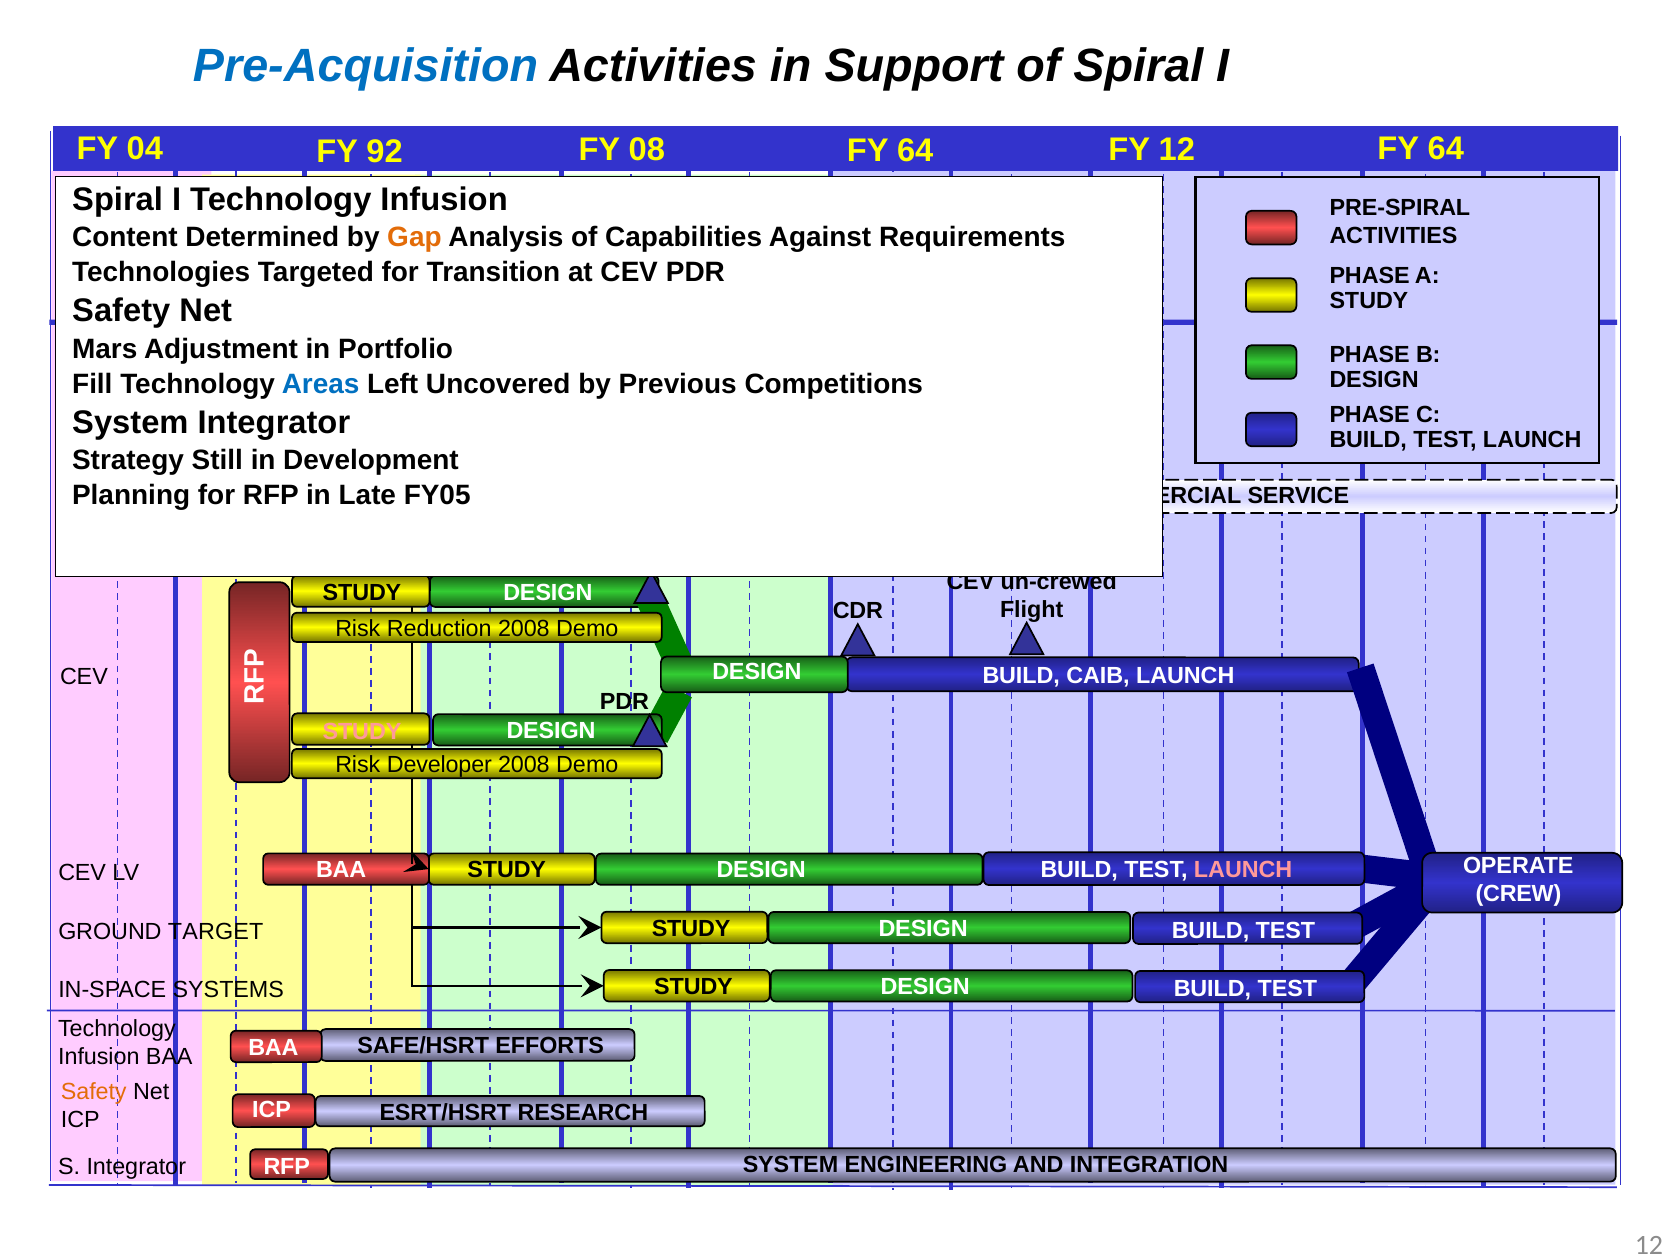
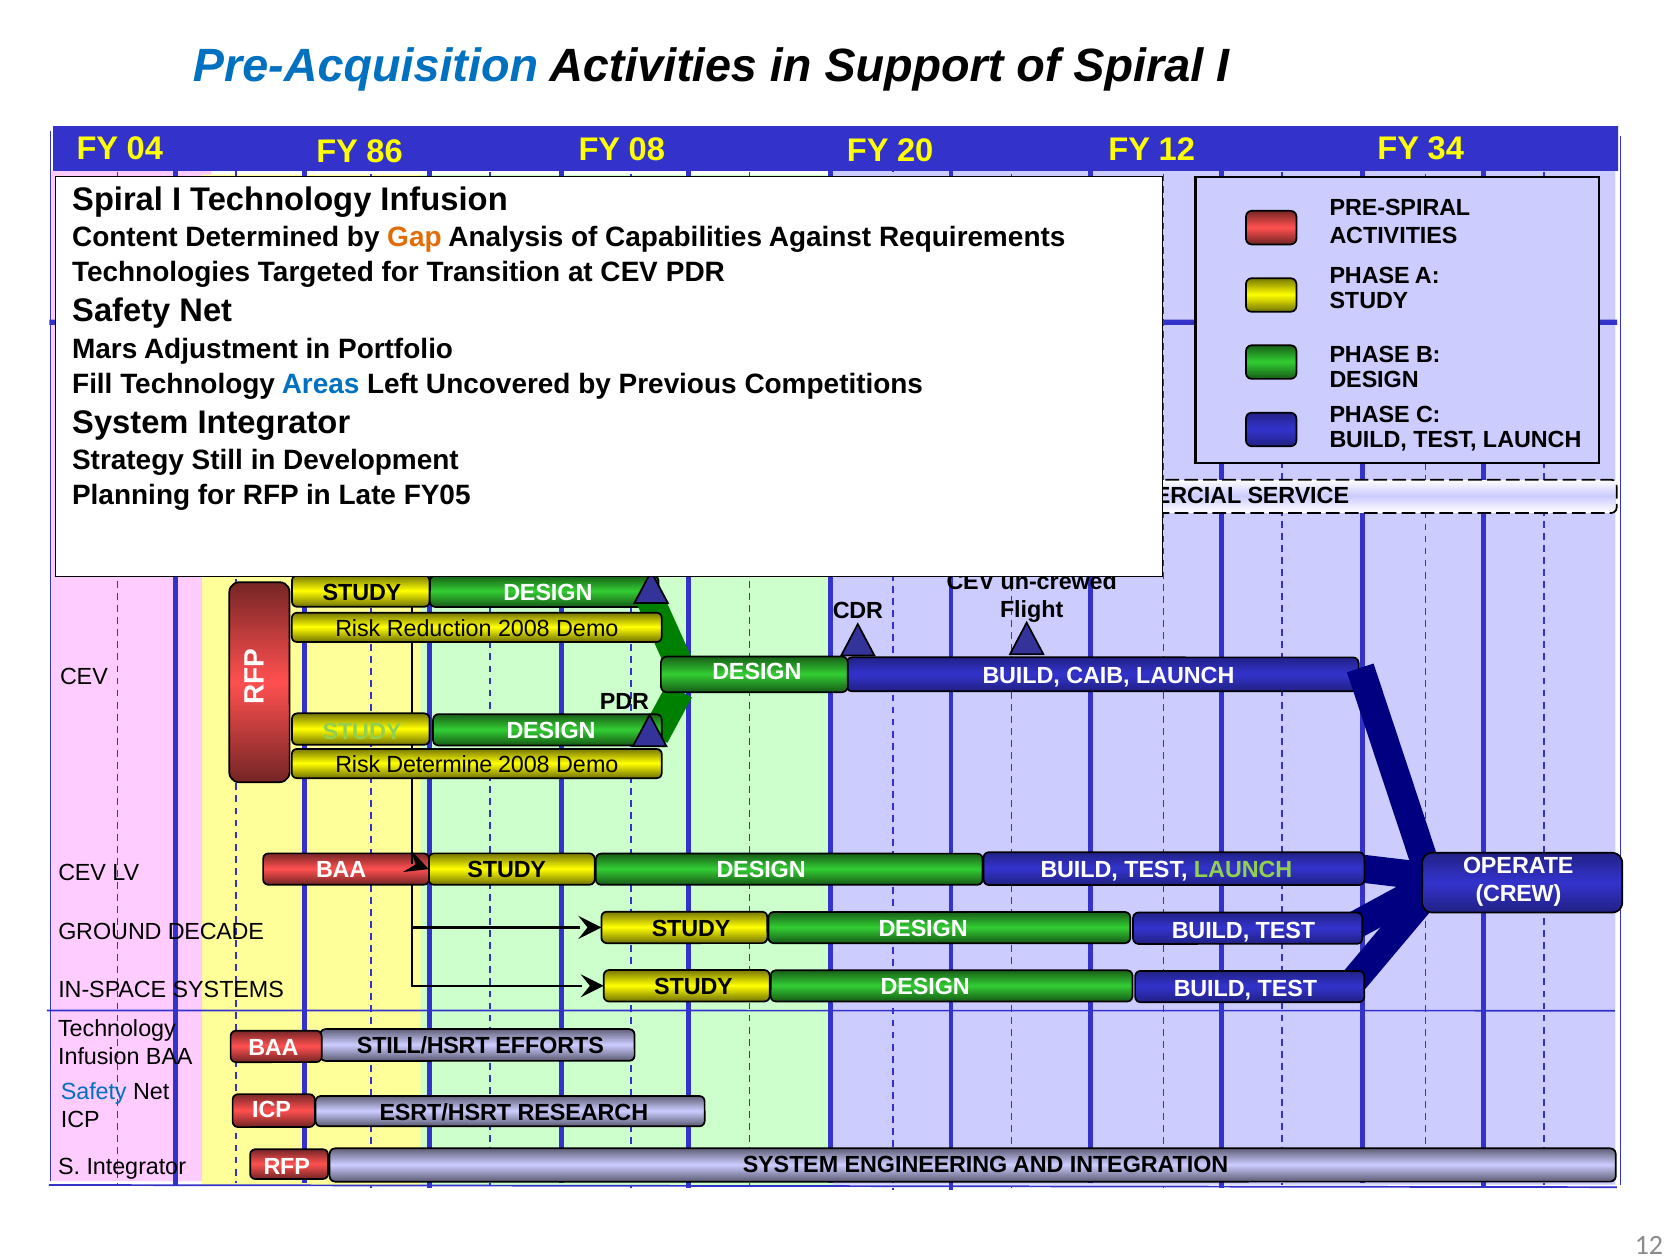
92: 92 -> 86 (385, 152)
12 FY 64: 64 -> 34 (1446, 149)
64: 64 -> 20 (915, 151)
STUDY colour: pink -> light green (362, 732)
Developer: Developer -> Determine (439, 765)
LAUNCH colour: pink -> light green (1243, 870)
TARGET: TARGET -> DECADE (216, 932)
SAFE/HSRT: SAFE/HSRT -> STILL/HSRT (423, 1046)
Safety colour: orange -> blue (94, 1092)
